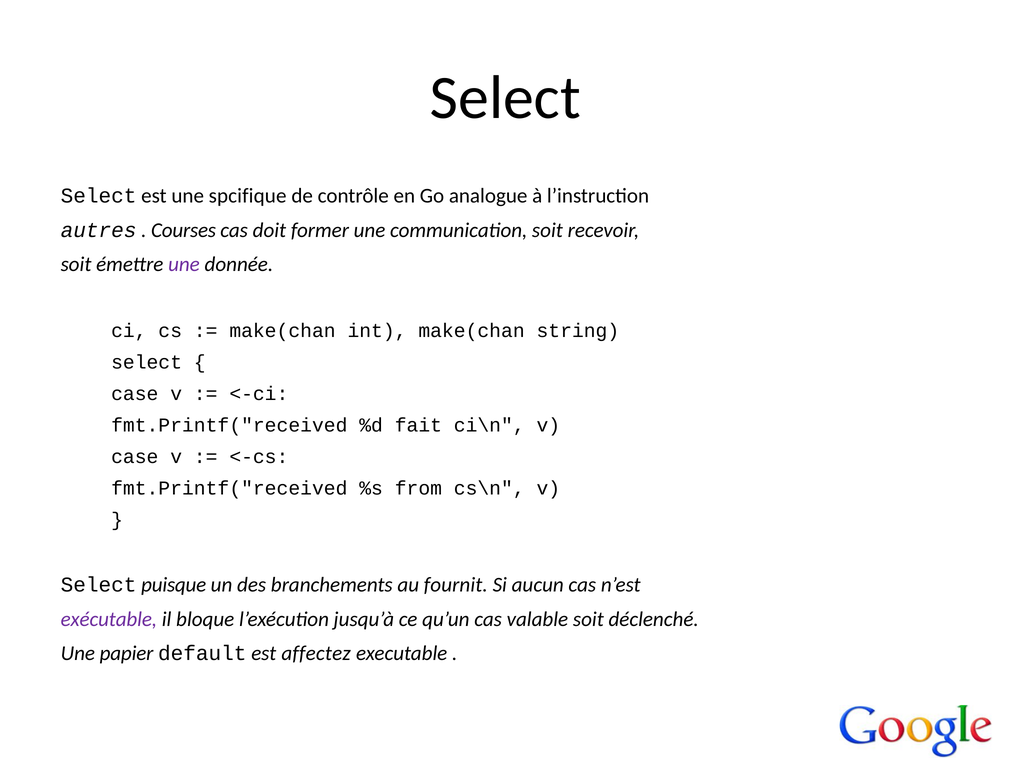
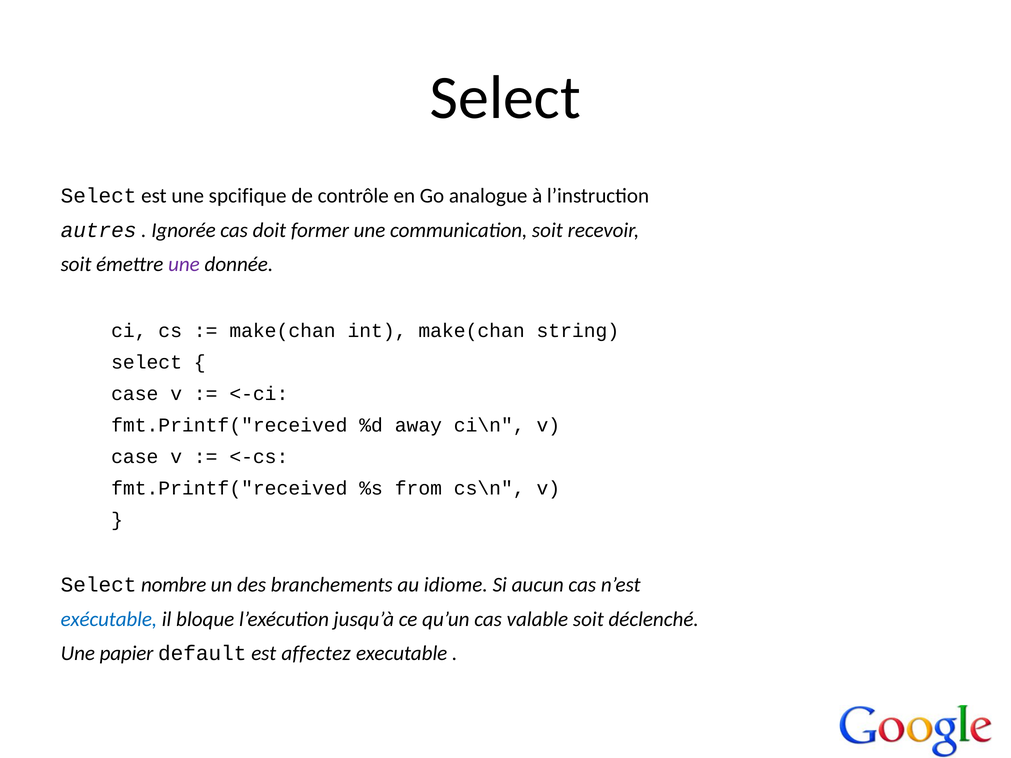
Courses: Courses -> Ignorée (183, 230)
fait: fait -> away (418, 426)
puisque: puisque -> nombre (174, 585)
fournit: fournit -> idiome (456, 585)
exécutable colour: purple -> blue (109, 619)
